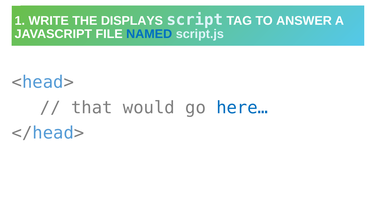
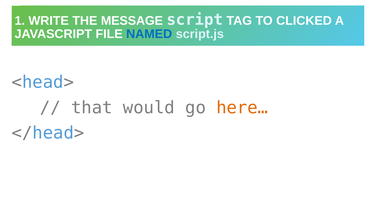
DISPLAYS: DISPLAYS -> MESSAGE (132, 21)
ANSWER: ANSWER -> CLICKED (304, 21)
here… colour: blue -> orange (242, 108)
